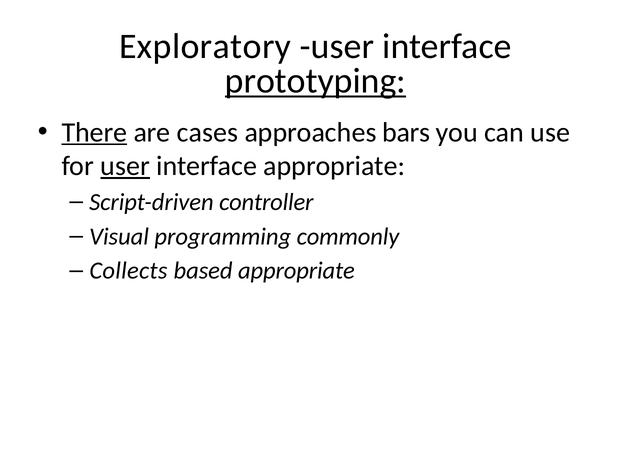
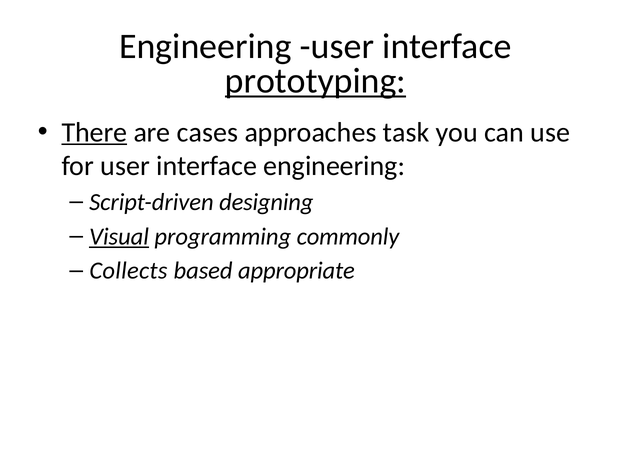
Exploratory: Exploratory -> Engineering (205, 47)
bars: bars -> task (406, 132)
user underline: present -> none (125, 166)
interface appropriate: appropriate -> engineering (334, 166)
controller: controller -> designing (266, 202)
Visual underline: none -> present (119, 237)
